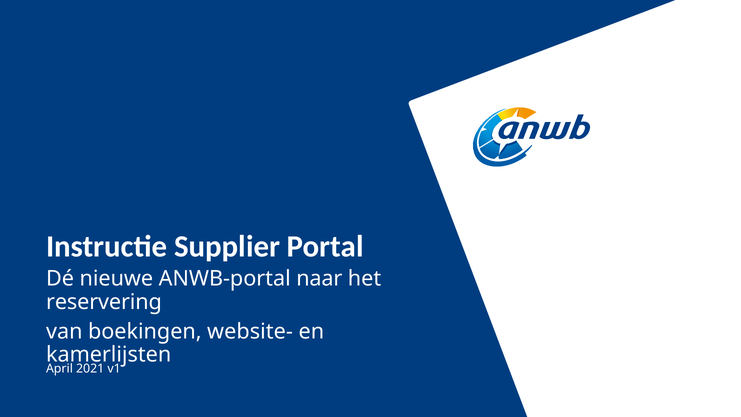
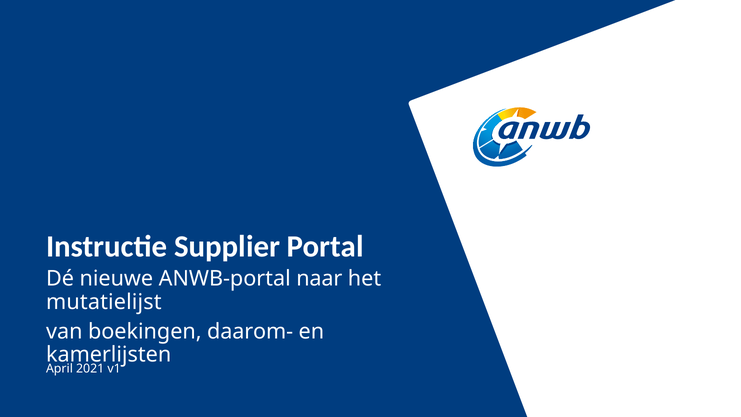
reservering: reservering -> mutatielijst (104, 302)
website-: website- -> daarom- (250, 331)
